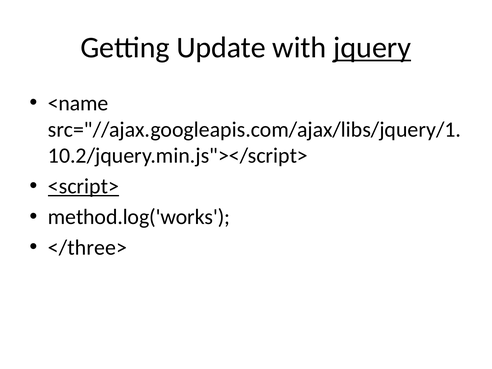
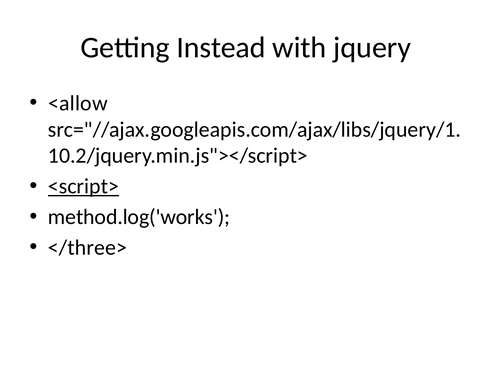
Update: Update -> Instead (221, 48)
jquery underline: present -> none (372, 48)
<name: <name -> <allow (78, 103)
